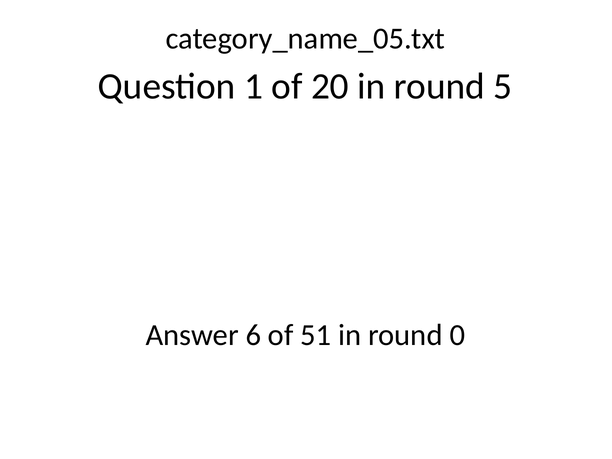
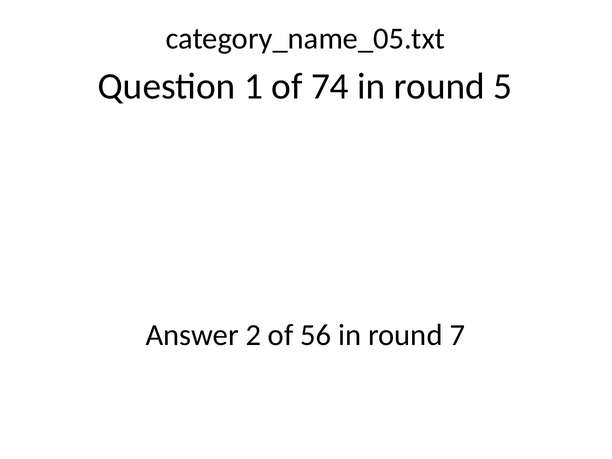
20: 20 -> 74 (330, 86)
6: 6 -> 2 (253, 335)
51: 51 -> 56 (316, 335)
0: 0 -> 7 (457, 335)
